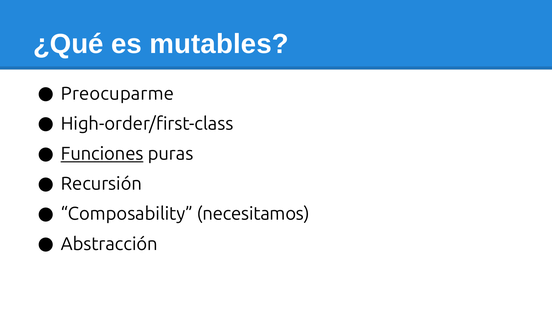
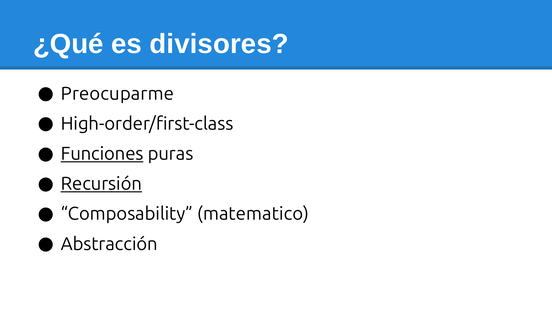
mutables: mutables -> divisores (219, 44)
Recursión underline: none -> present (101, 184)
necesitamos: necesitamos -> matematico (253, 214)
